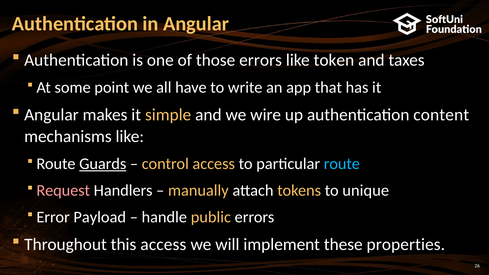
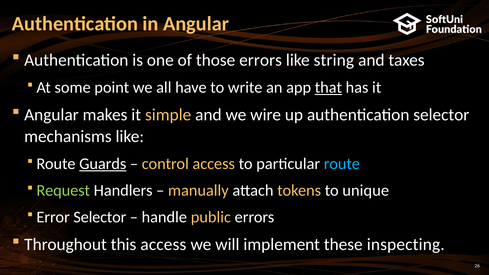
token: token -> string (334, 60)
that underline: none -> present (328, 87)
authentication content: content -> selector (441, 115)
Request colour: pink -> light green (63, 191)
Error Payload: Payload -> Selector (100, 217)
properties: properties -> inspecting (406, 245)
